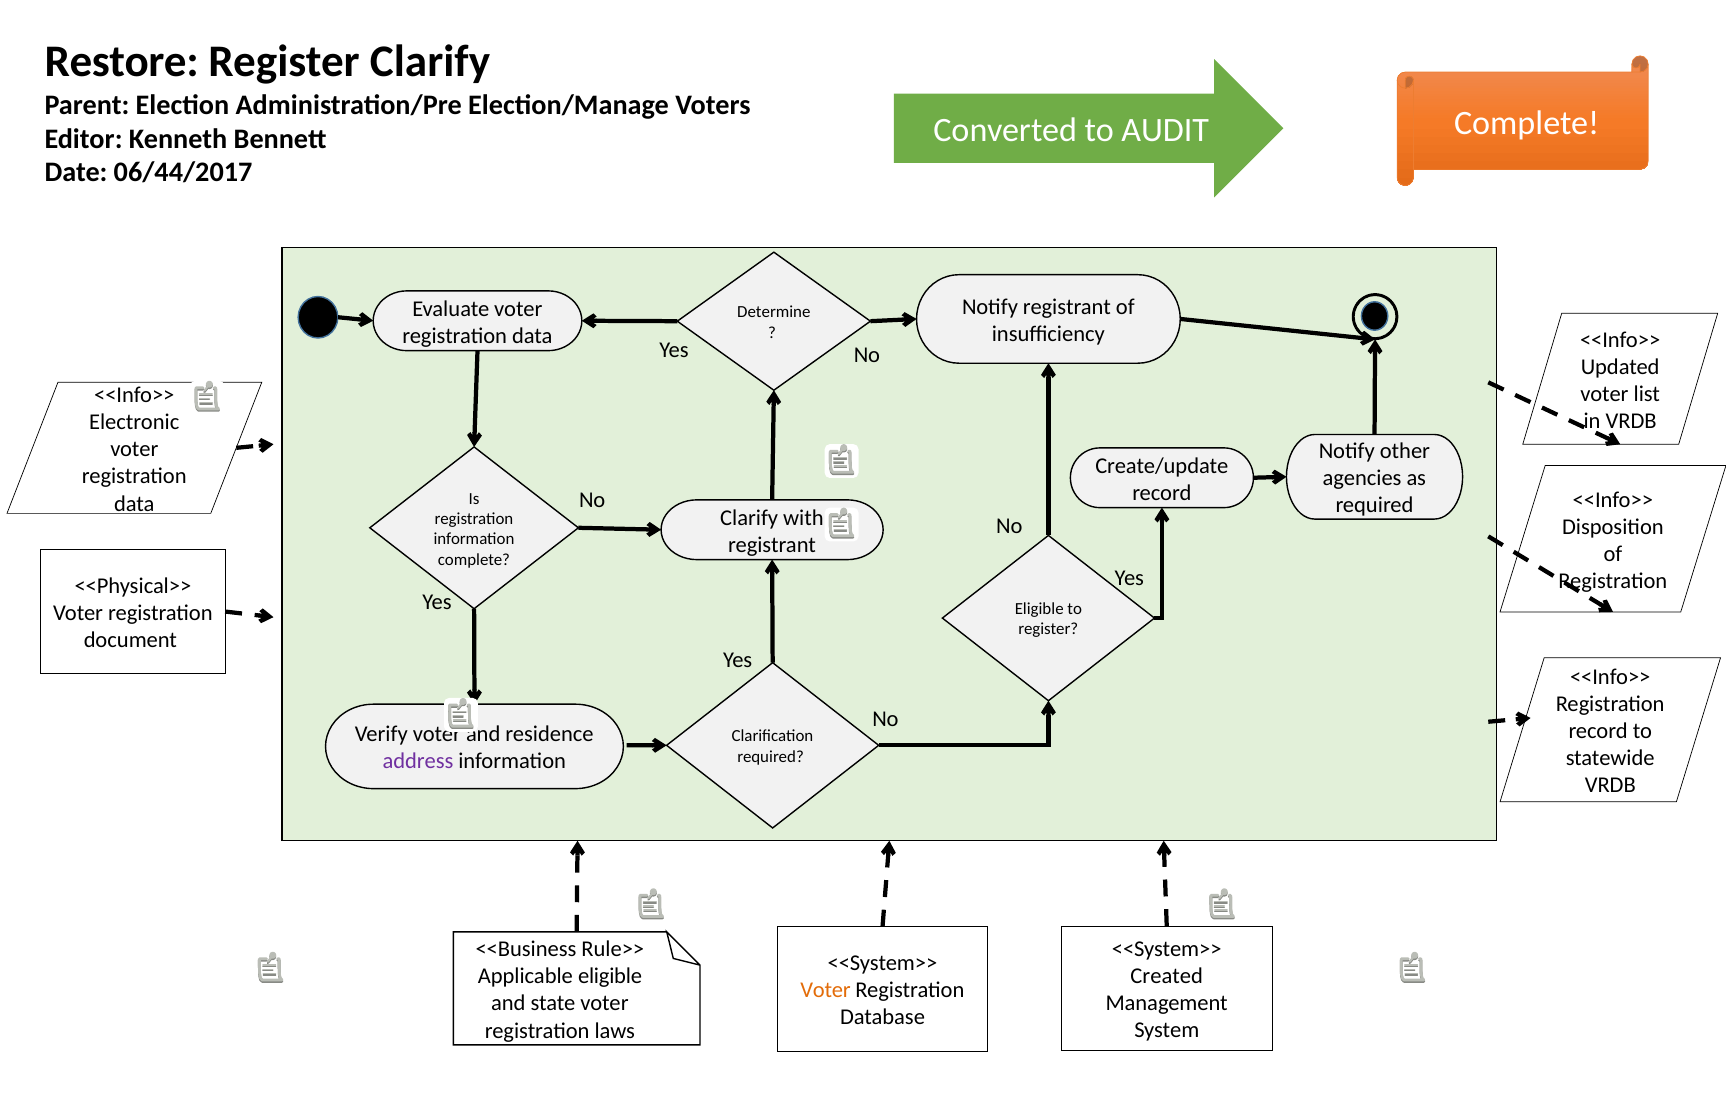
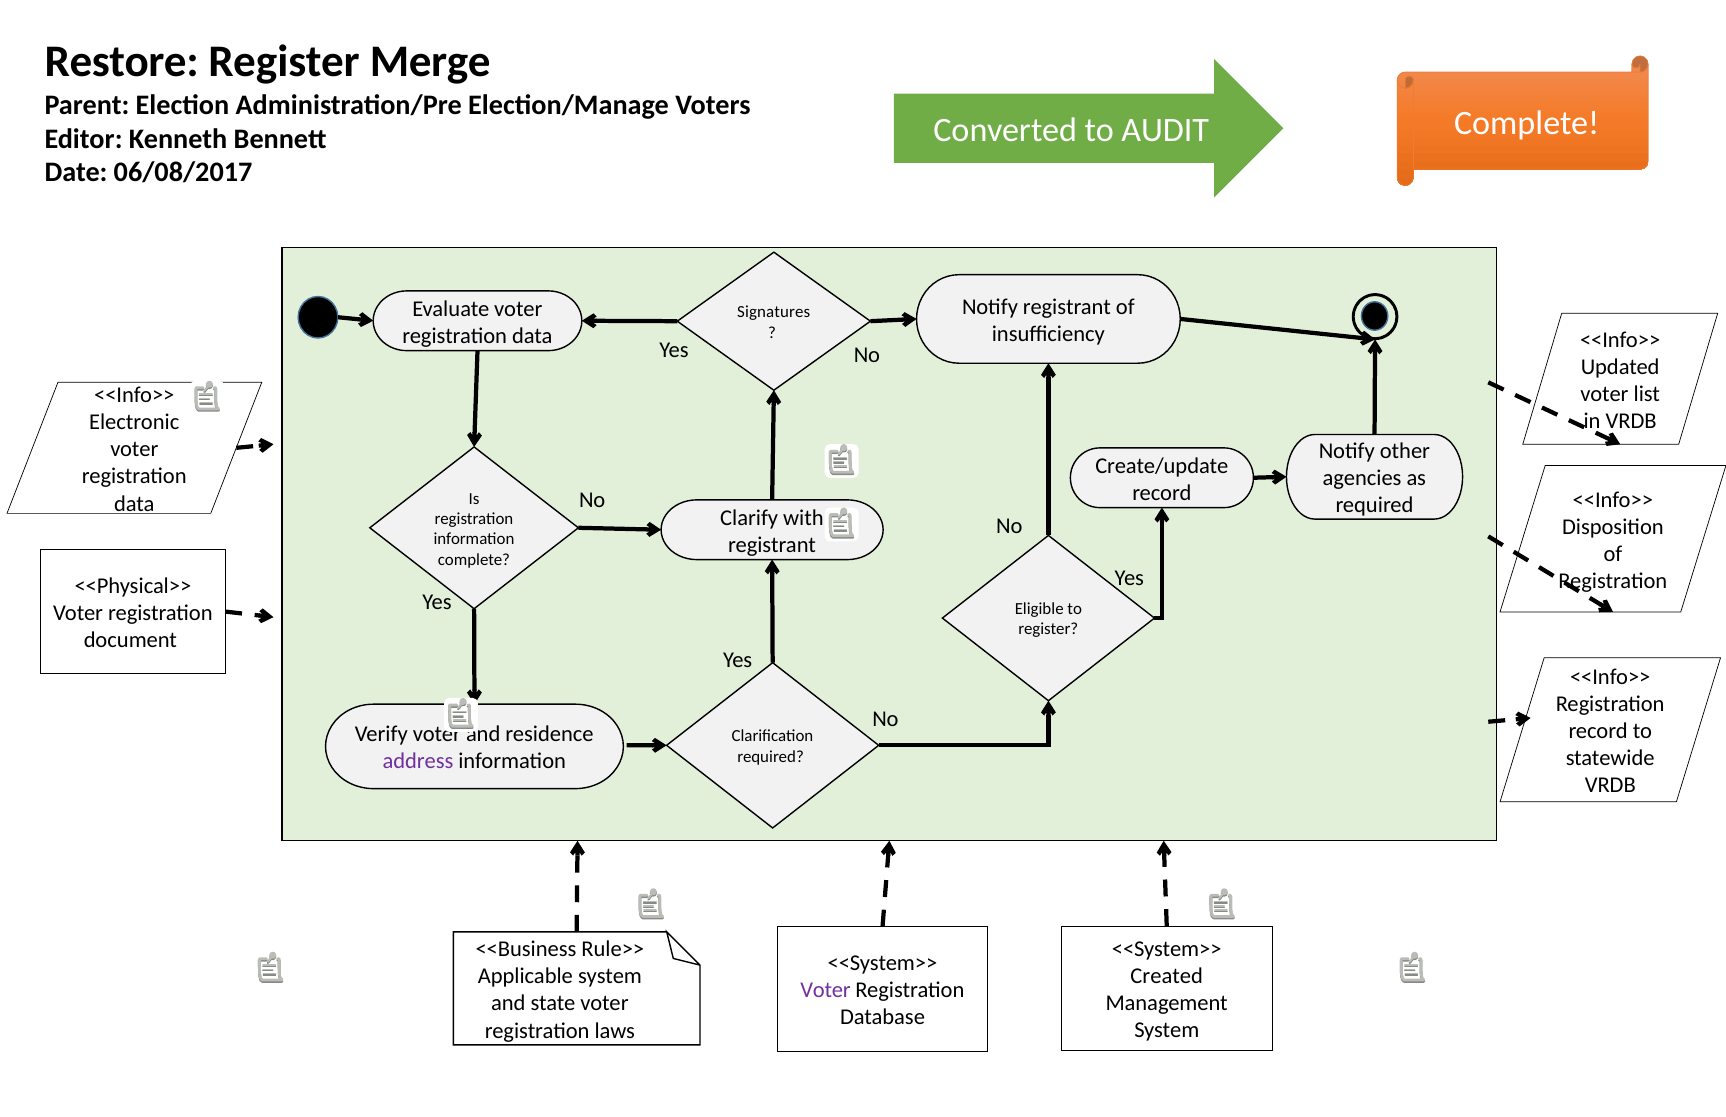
Register Clarify: Clarify -> Merge (430, 62)
06/44/2017: 06/44/2017 -> 06/08/2017 (183, 173)
Determine: Determine -> Signatures (774, 312)
Applicable eligible: eligible -> system (610, 976)
Voter colour: orange -> purple (826, 990)
